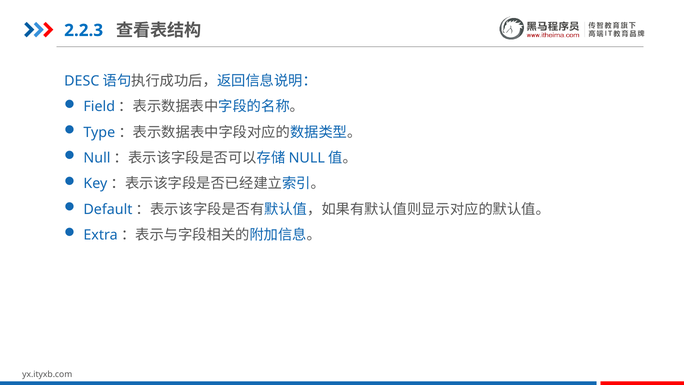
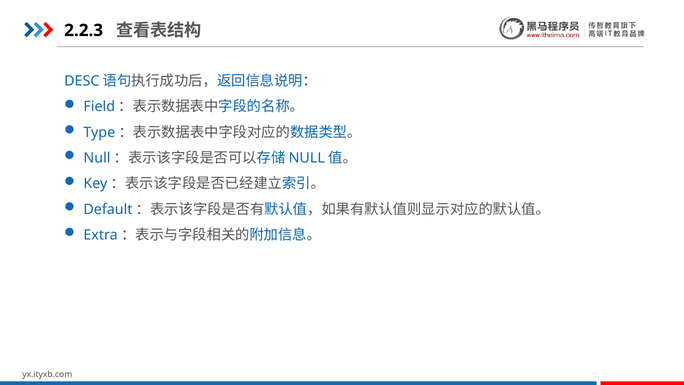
2.2.3 colour: blue -> black (84, 30)
